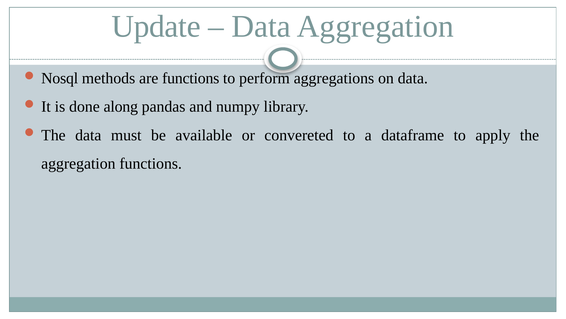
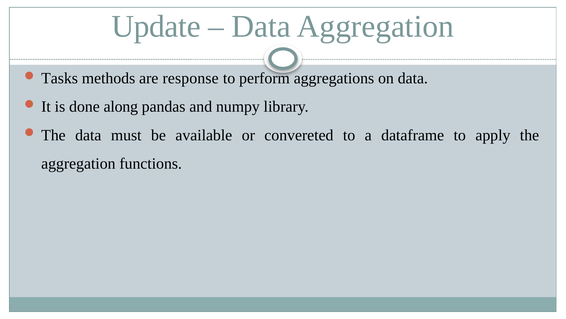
Nosql: Nosql -> Tasks (60, 78)
are functions: functions -> response (191, 78)
